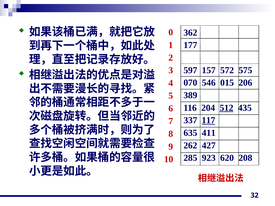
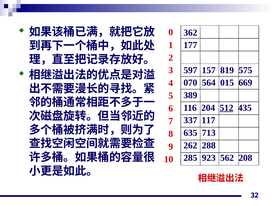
572: 572 -> 819 (227, 70)
546: 546 -> 564 (209, 83)
206: 206 -> 669 (245, 83)
117 underline: present -> none (208, 120)
411: 411 -> 713 (209, 133)
427: 427 -> 288 (209, 146)
620: 620 -> 562 (227, 158)
